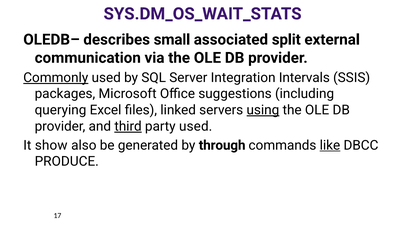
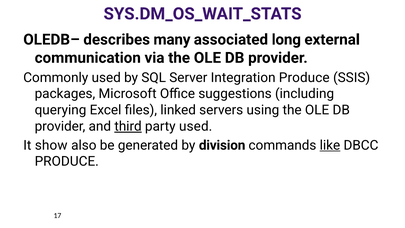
small: small -> many (172, 40)
split: split -> long (286, 40)
Commonly underline: present -> none (56, 78)
Integration Intervals: Intervals -> Produce (304, 78)
using underline: present -> none (263, 110)
through: through -> division (222, 145)
